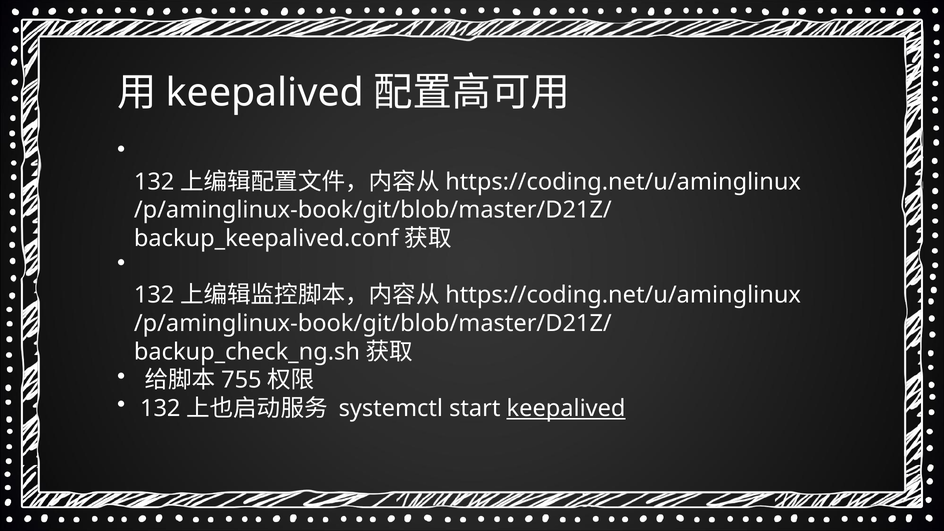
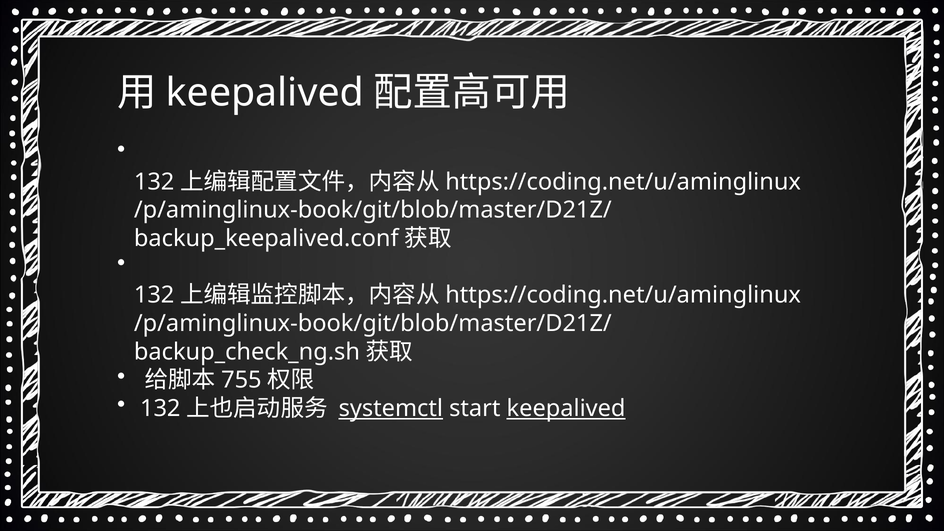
systemctl underline: none -> present (391, 408)
